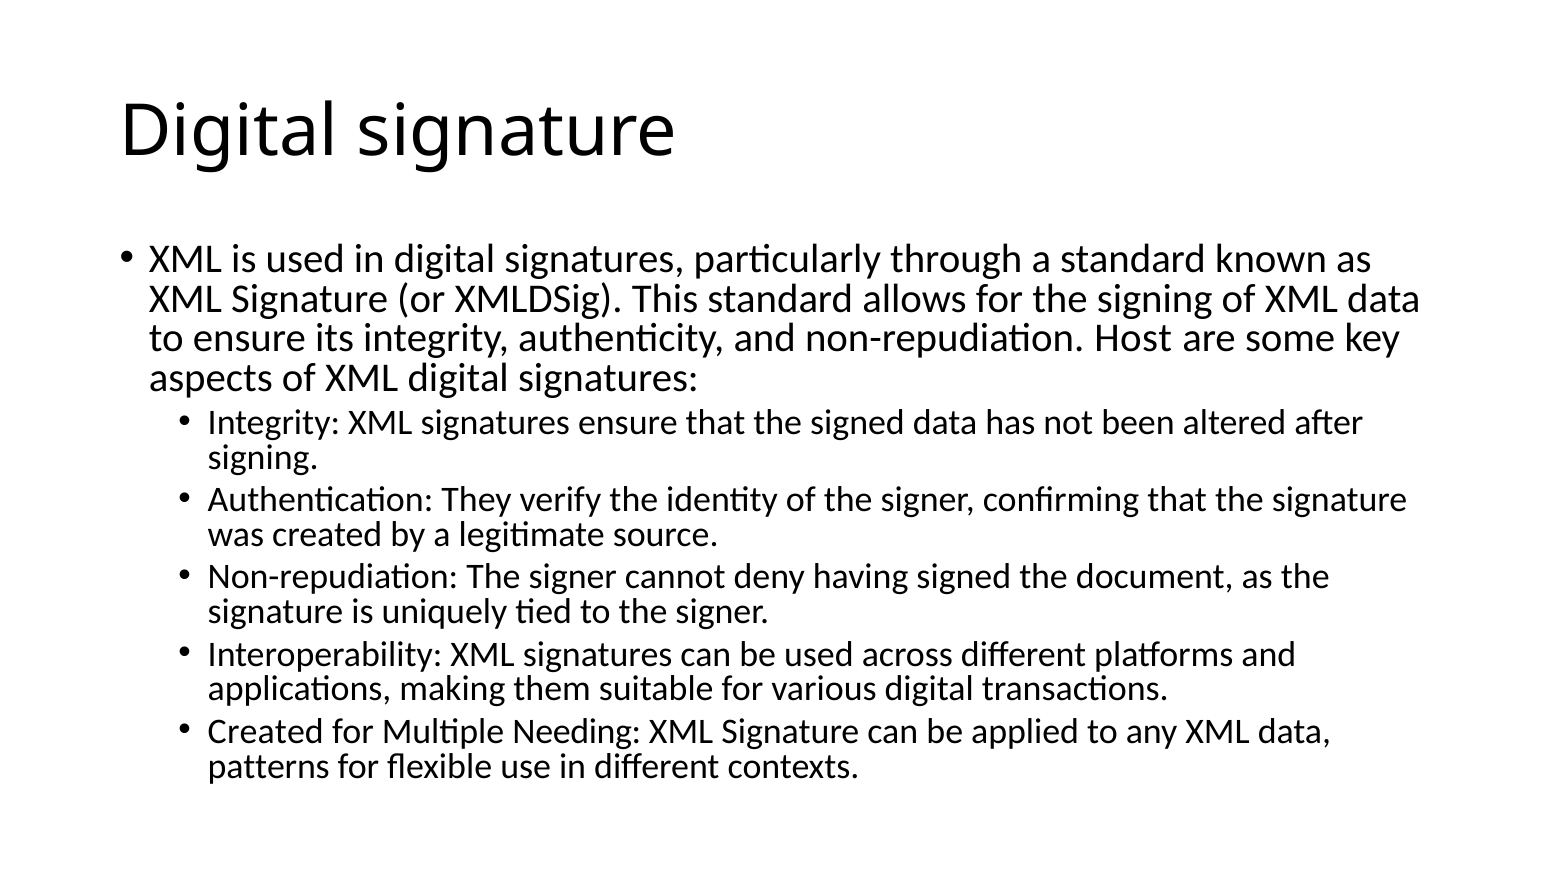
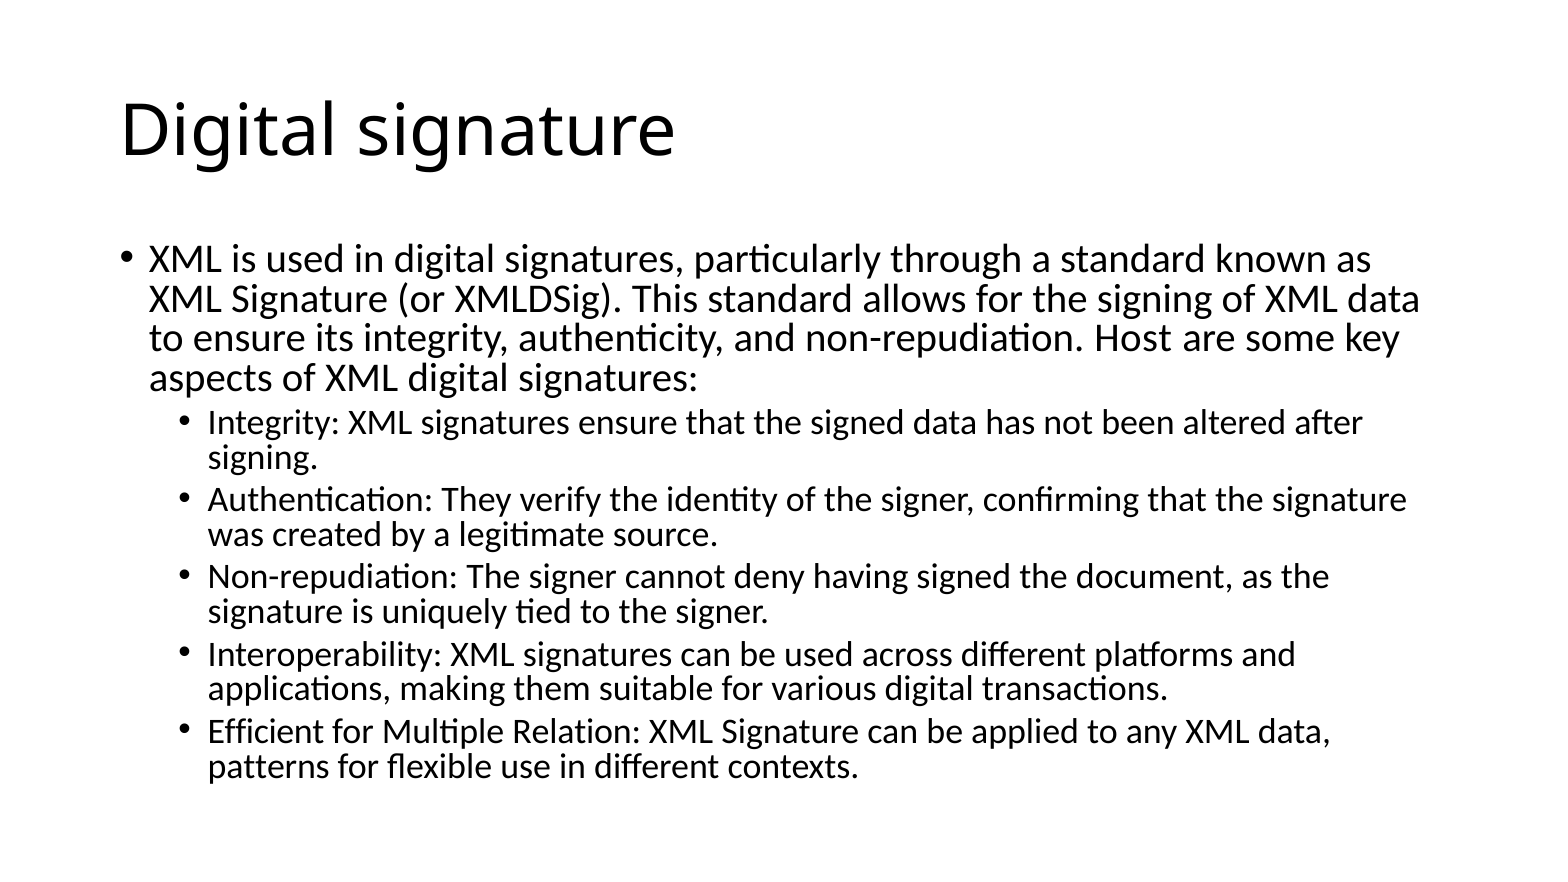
Created: Created -> Efficient (266, 731)
Needing: Needing -> Relation (577, 731)
